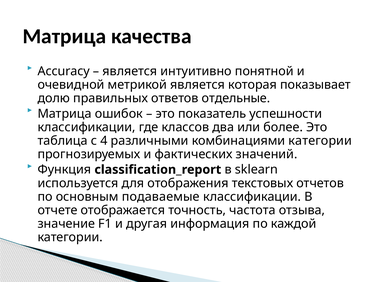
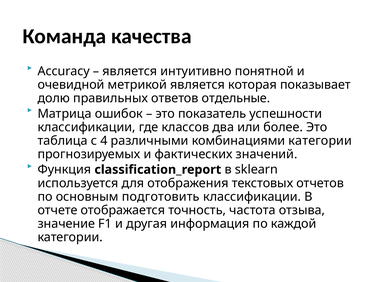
Матрица: Матрица -> Команда (64, 36)
подаваемые: подаваемые -> подготовить (161, 197)
